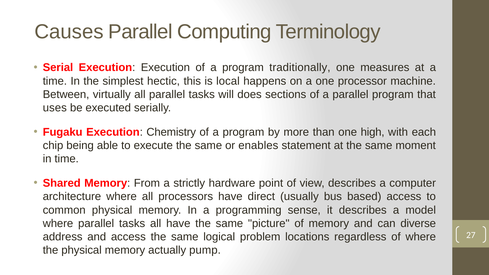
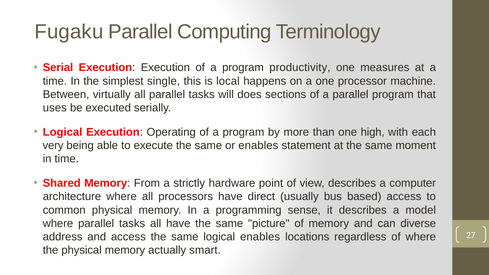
Causes: Causes -> Fugaku (69, 32)
traditionally: traditionally -> productivity (300, 68)
hectic: hectic -> single (164, 81)
Fugaku: Fugaku -> Logical (63, 132)
Chemistry: Chemistry -> Operating (171, 132)
chip: chip -> very (53, 146)
logical problem: problem -> enables (260, 237)
pump: pump -> smart (205, 250)
